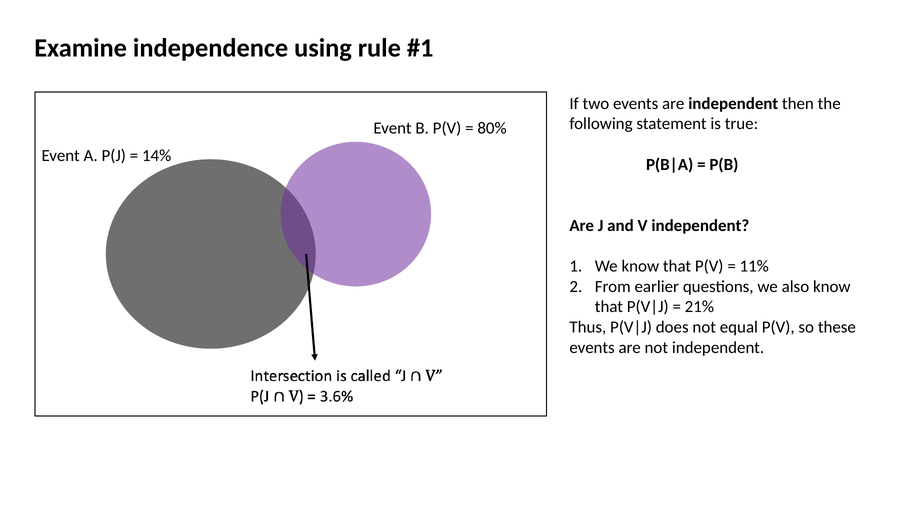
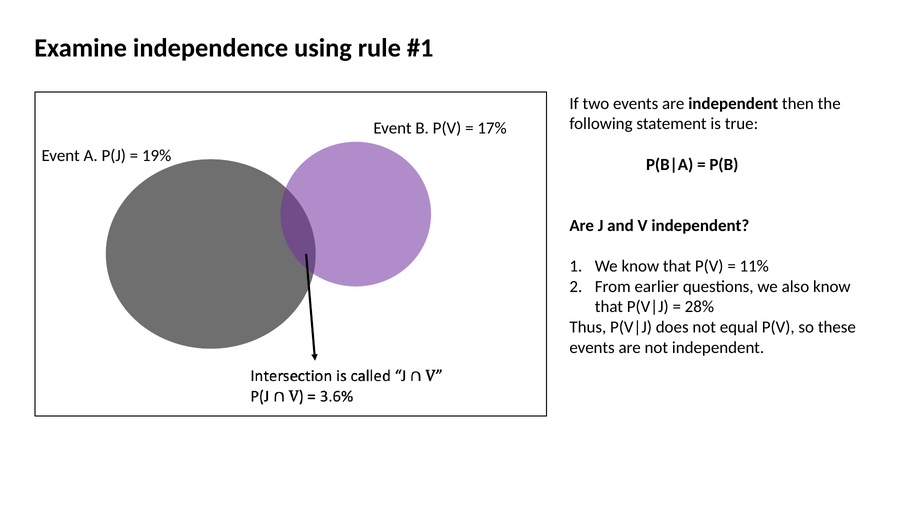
80%: 80% -> 17% (492, 128)
14%: 14% -> 19% (157, 156)
21%: 21% -> 28% (699, 307)
